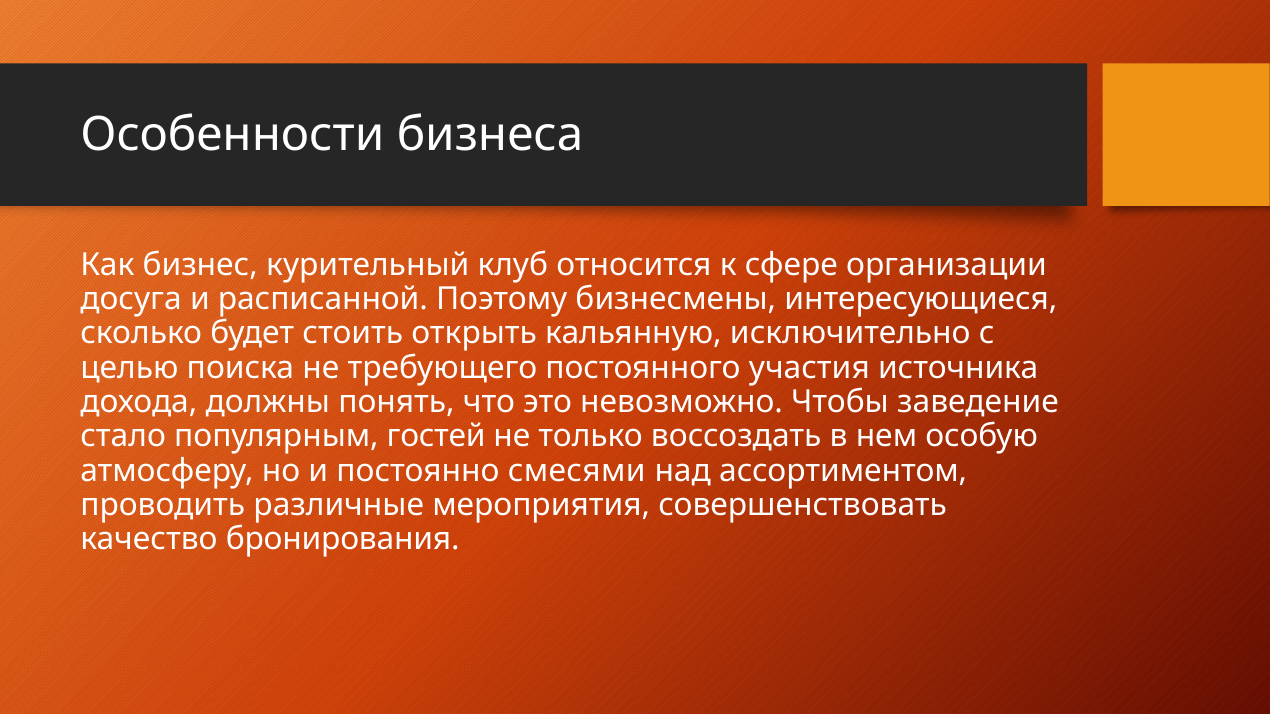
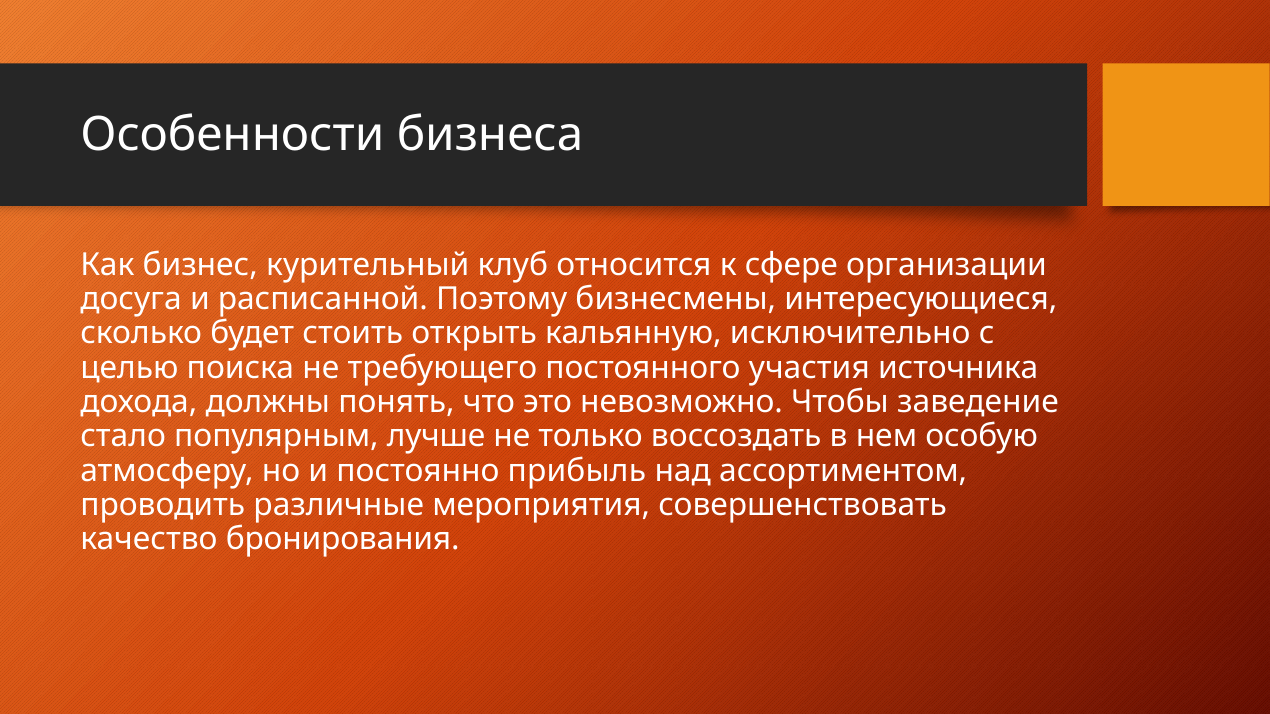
гостей: гостей -> лучше (436, 437)
смесями: смесями -> прибыль (577, 471)
